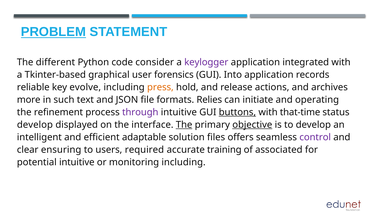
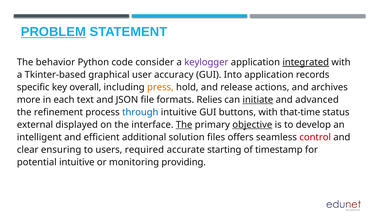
different: different -> behavior (55, 62)
integrated underline: none -> present (306, 62)
forensics: forensics -> accuracy (174, 75)
reliable: reliable -> specific (33, 87)
evolve: evolve -> overall (85, 87)
such: such -> each (64, 100)
initiate underline: none -> present (258, 100)
operating: operating -> advanced (317, 100)
through colour: purple -> blue (140, 112)
buttons underline: present -> none (237, 112)
develop: develop -> external (35, 125)
adaptable: adaptable -> additional (144, 137)
control colour: purple -> red (315, 137)
training: training -> starting (224, 150)
associated: associated -> timestamp (279, 150)
monitoring including: including -> providing (184, 162)
